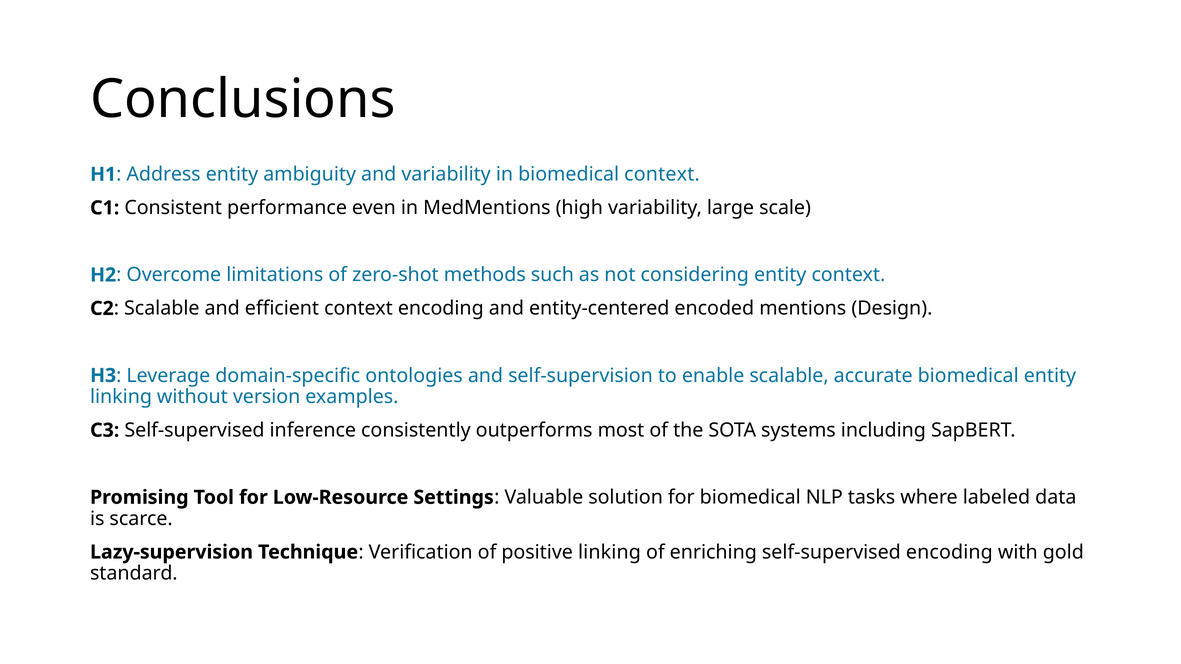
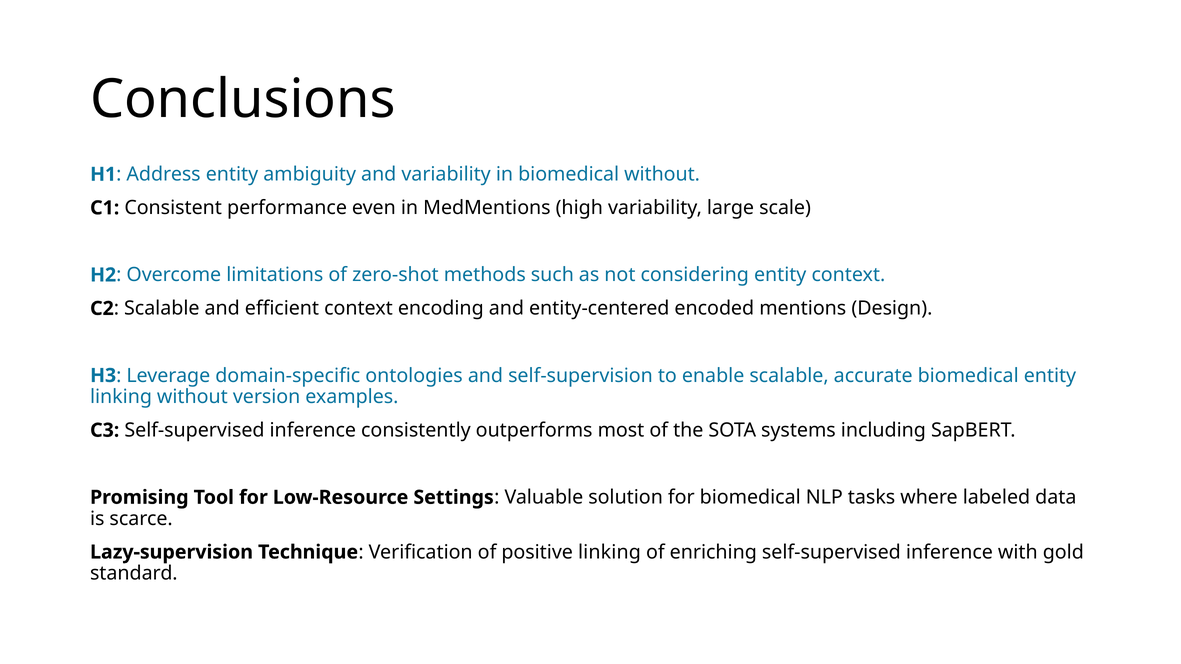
biomedical context: context -> without (662, 174)
enriching self-supervised encoding: encoding -> inference (949, 552)
